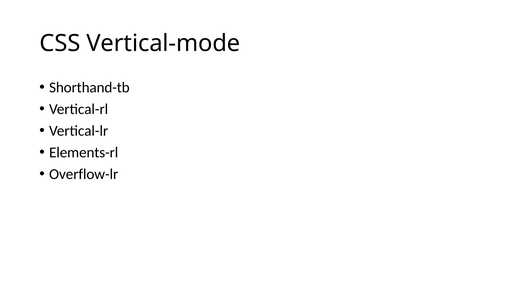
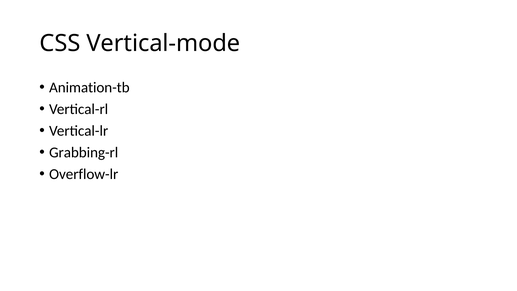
Shorthand-tb: Shorthand-tb -> Animation-tb (89, 87)
Elements-rl: Elements-rl -> Grabbing-rl (84, 152)
